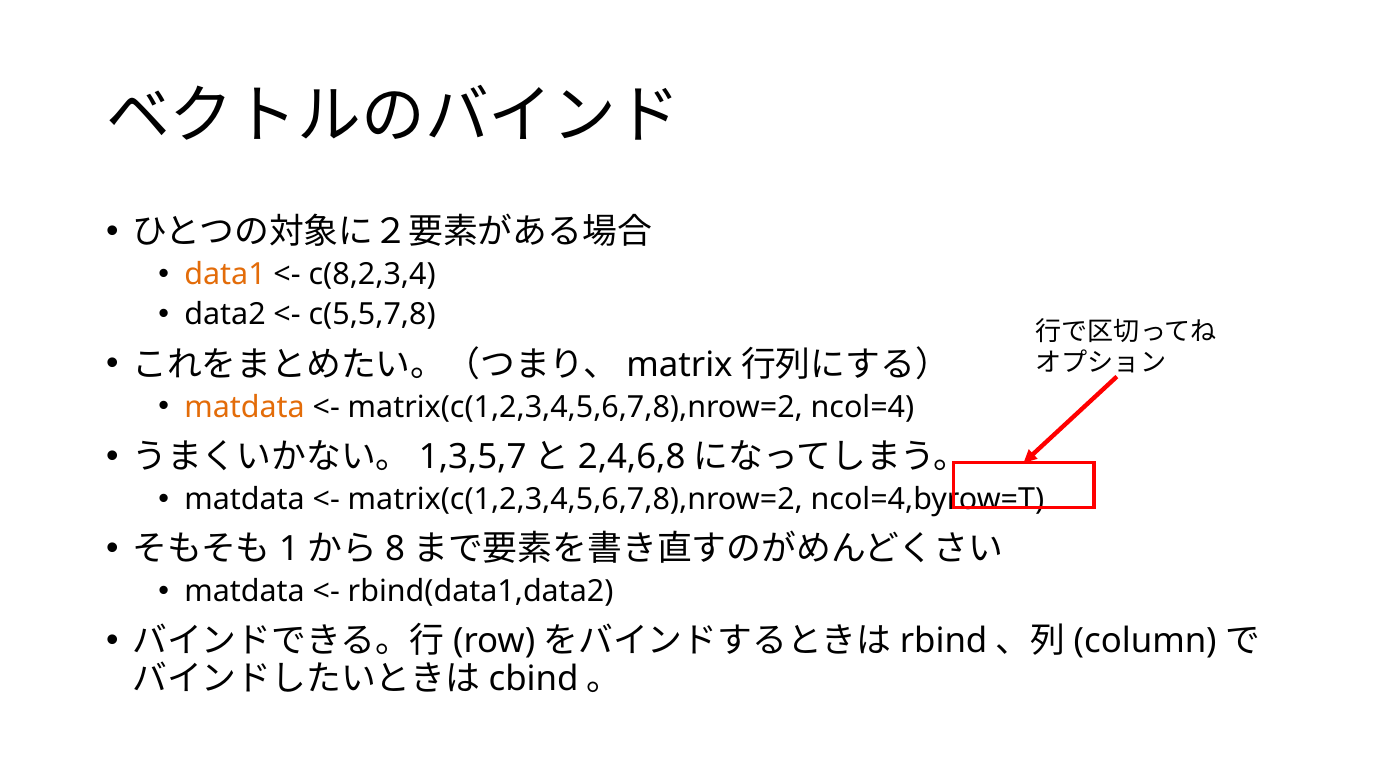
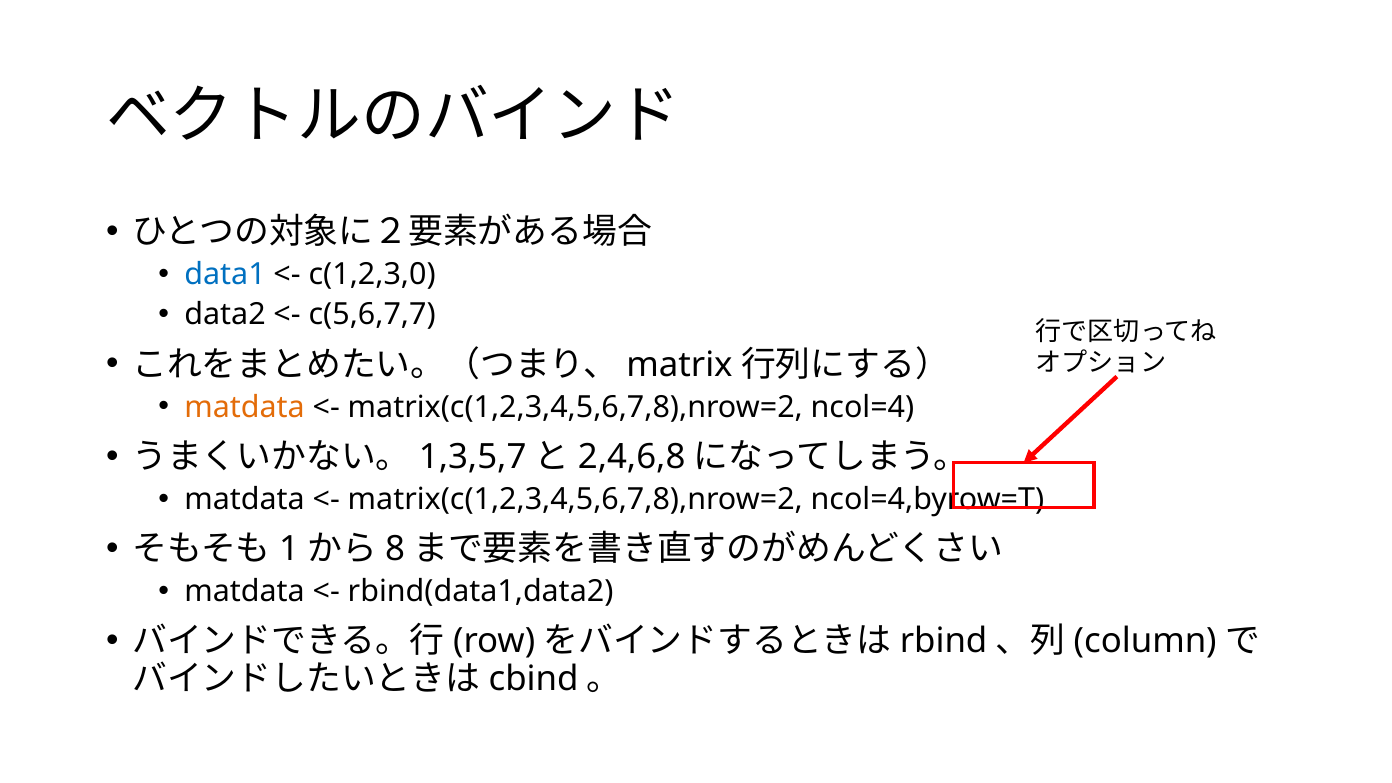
data1 colour: orange -> blue (225, 275)
c(8,2,3,4: c(8,2,3,4 -> c(1,2,3,0 (372, 275)
c(5,5,7,8: c(5,5,7,8 -> c(5,6,7,7 (372, 315)
